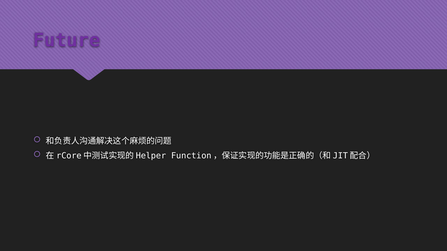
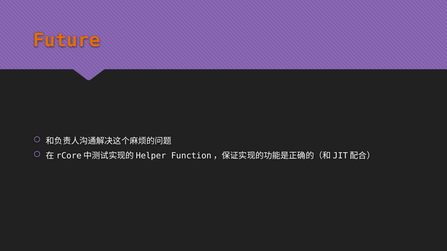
Future colour: purple -> orange (67, 40)
